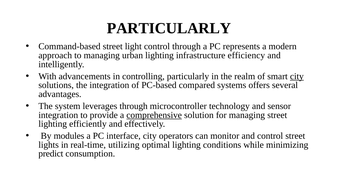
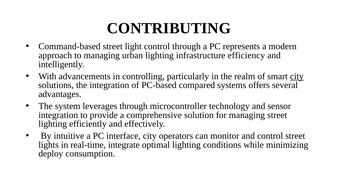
PARTICULARLY: PARTICULARLY -> CONTRIBUTING (169, 28)
comprehensive underline: present -> none (154, 115)
modules: modules -> intuitive (69, 136)
utilizing: utilizing -> integrate (124, 145)
predict: predict -> deploy (51, 154)
